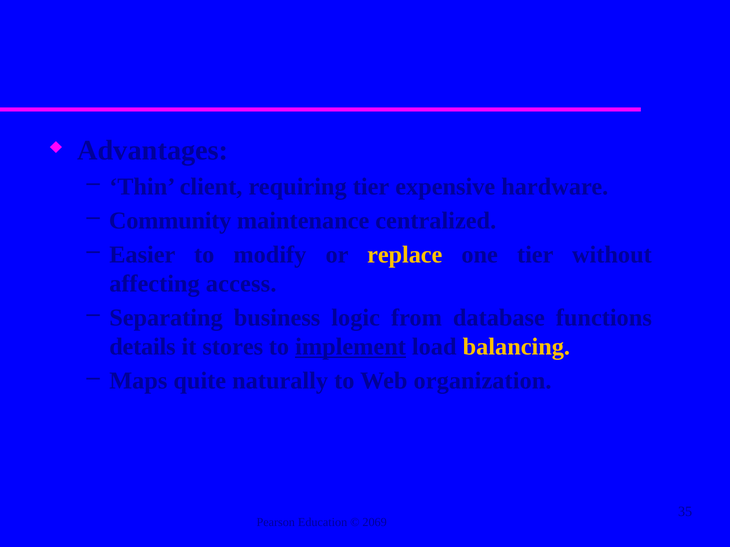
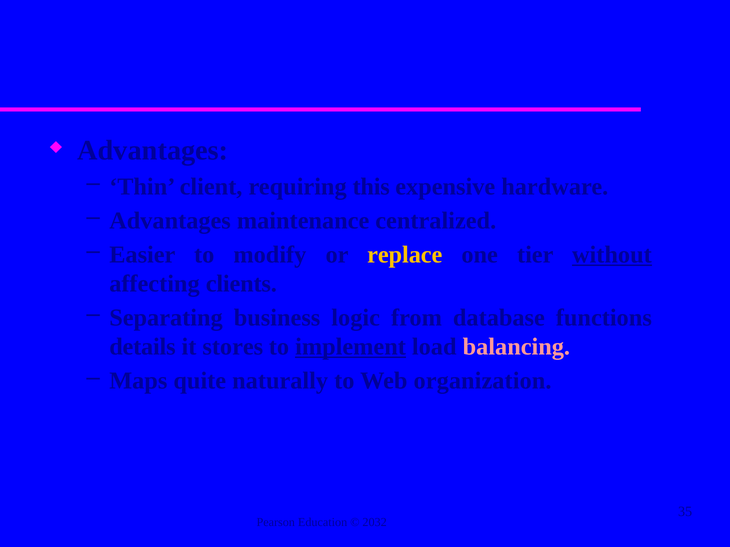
requiring tier: tier -> this (371, 187)
Community: Community -> Advantages (170, 221)
without underline: none -> present (612, 255)
access: access -> clients (241, 284)
balancing colour: yellow -> pink (516, 347)
2069: 2069 -> 2032 (375, 523)
